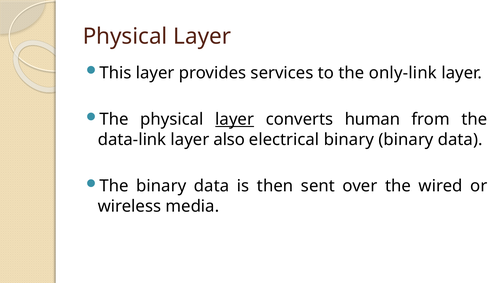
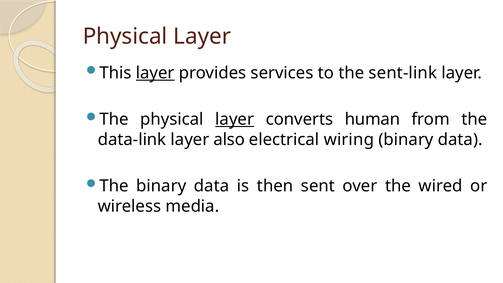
layer underline: none -> present (155, 73)
only-link: only-link -> sent-link (403, 73)
electrical binary: binary -> wiring (349, 139)
